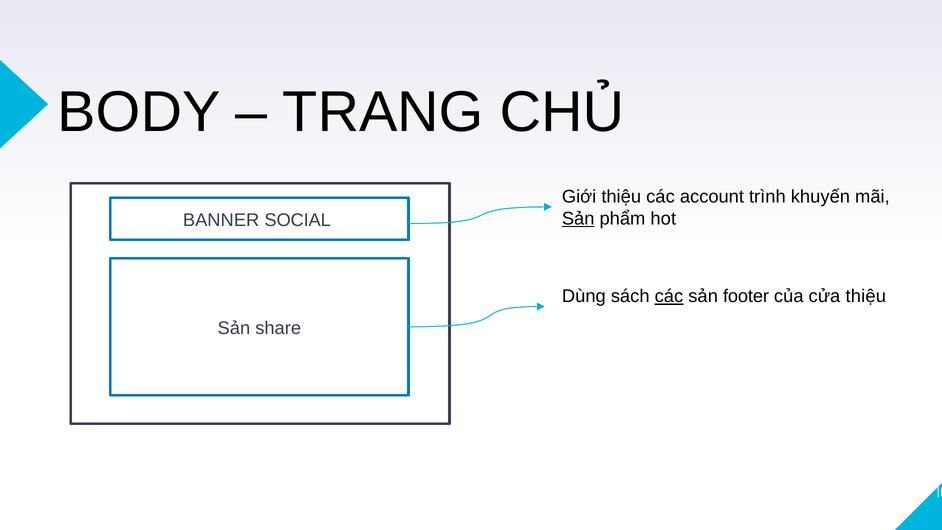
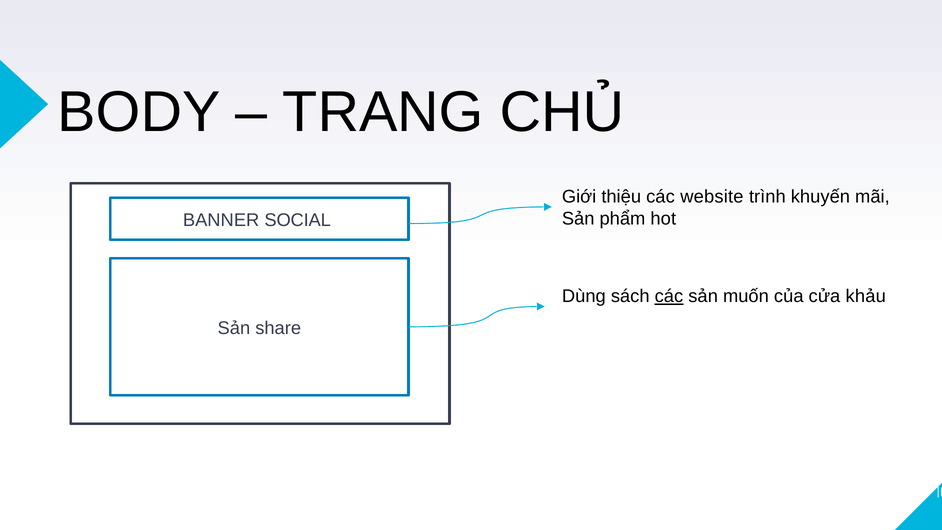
account: account -> website (712, 197)
Sản underline: present -> none (578, 219)
footer: footer -> muốn (746, 296)
cửa thiệu: thiệu -> khảu (866, 296)
